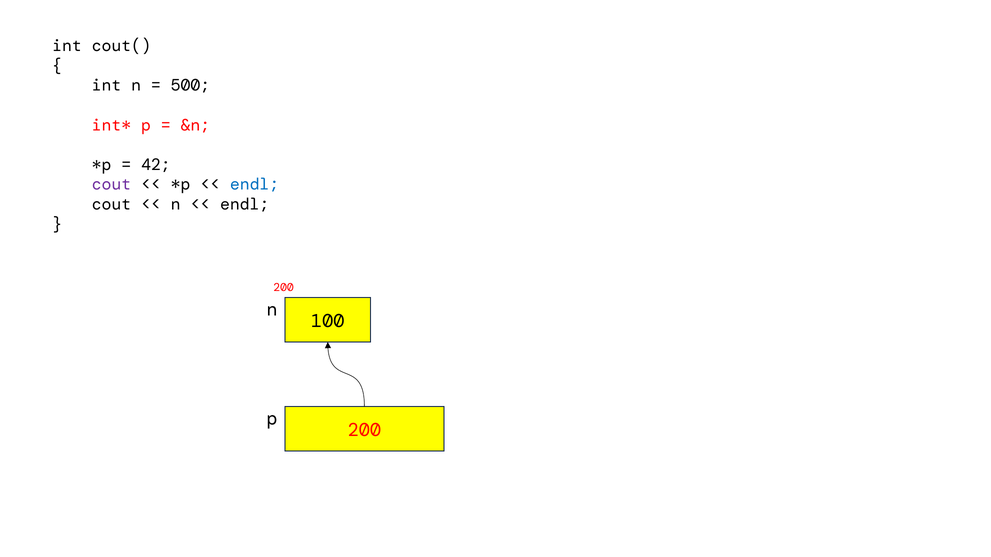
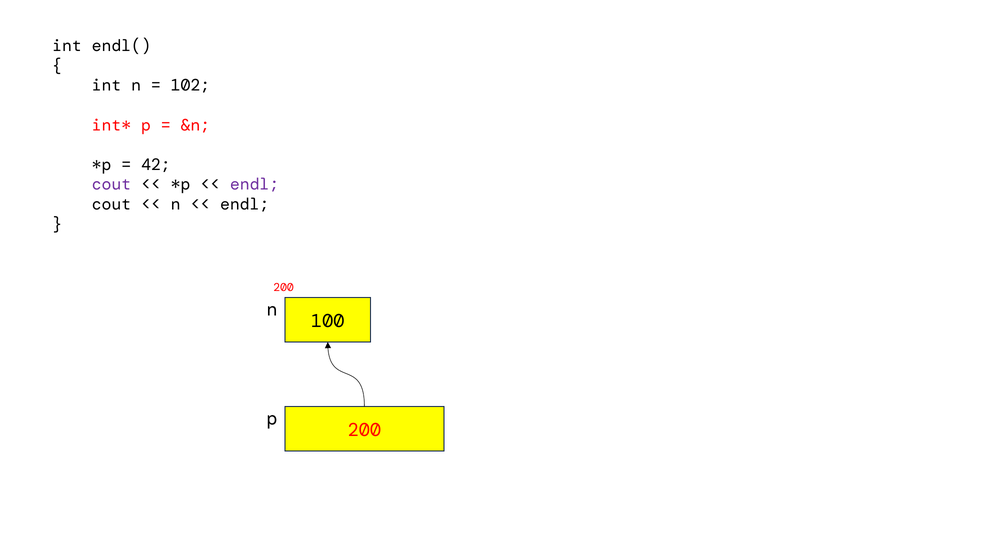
cout(: cout( -> endl( (121, 46)
500: 500 -> 102 (190, 86)
endl colour: blue -> purple (255, 185)
